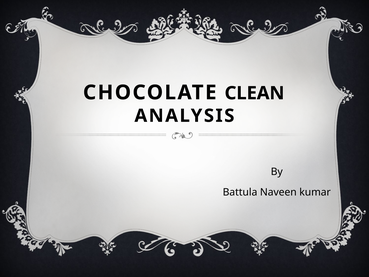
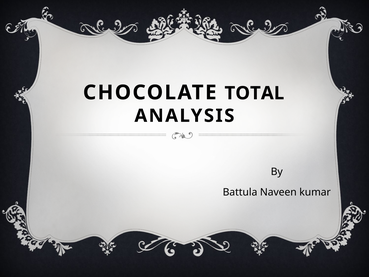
CLEAN: CLEAN -> TOTAL (254, 93)
